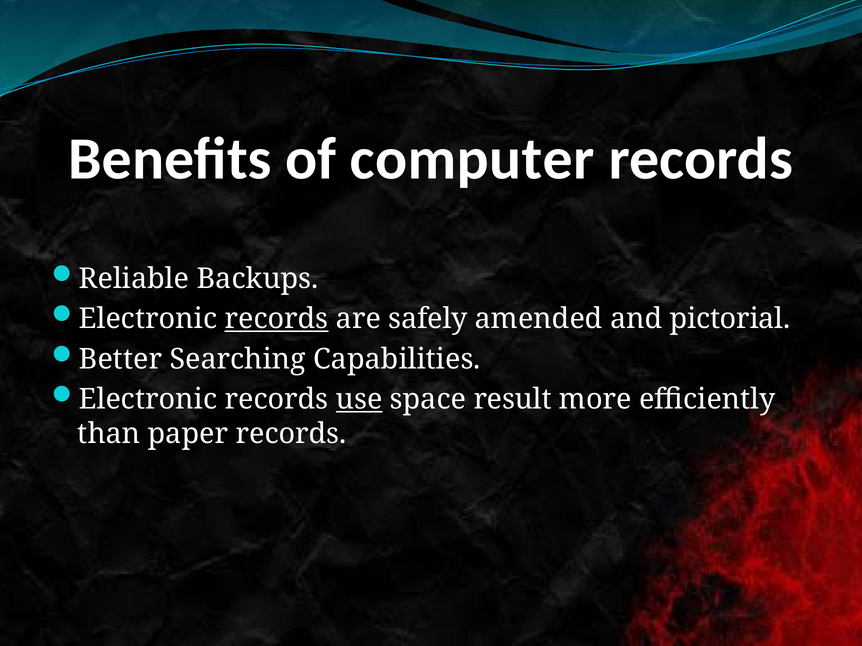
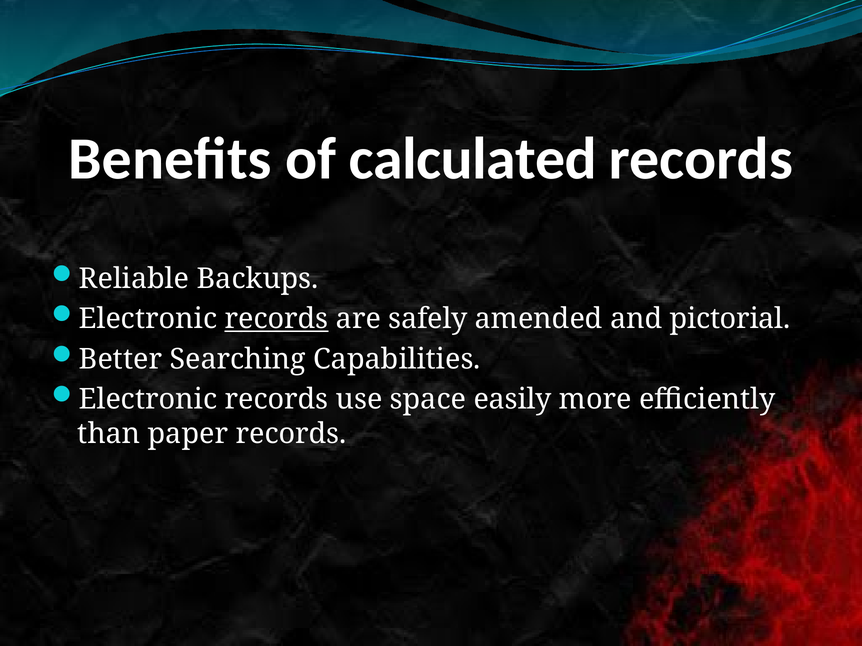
computer: computer -> calculated (473, 159)
use underline: present -> none (359, 400)
result: result -> easily (513, 400)
